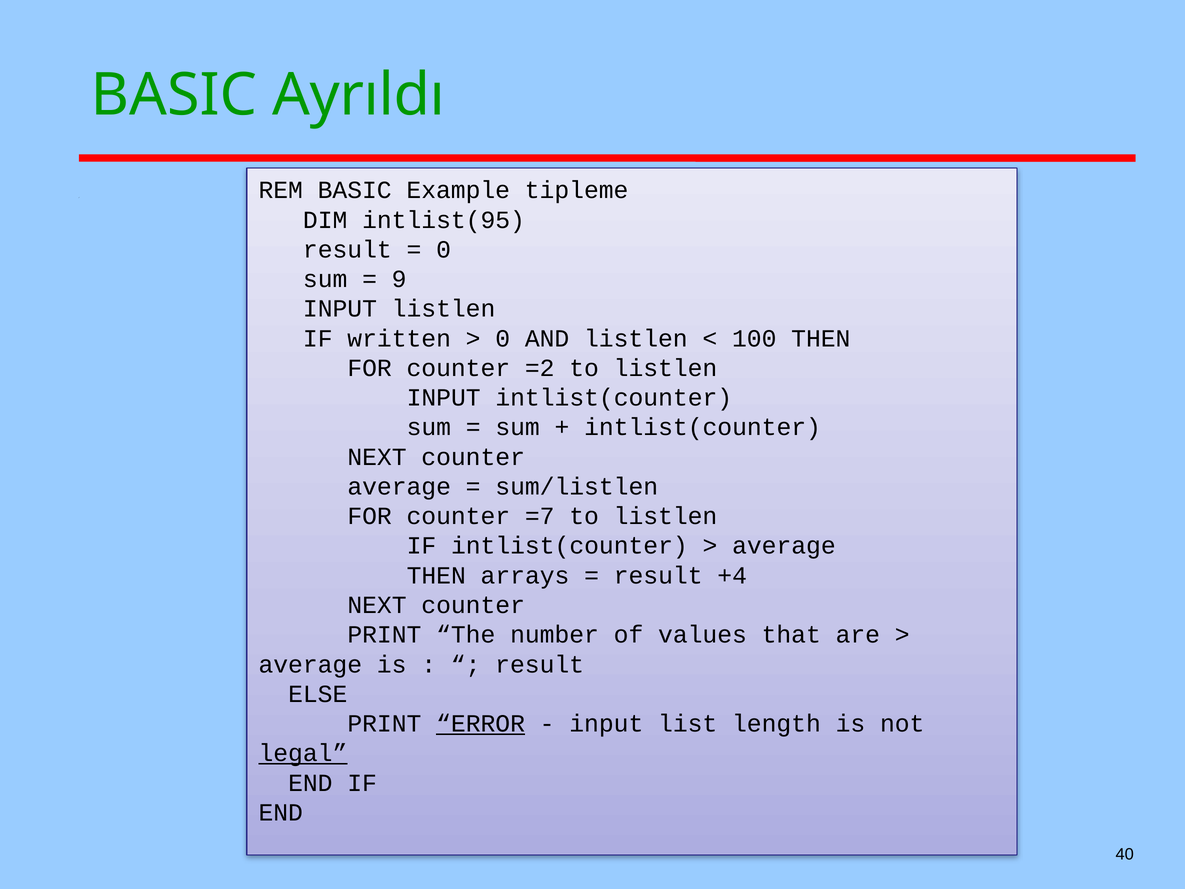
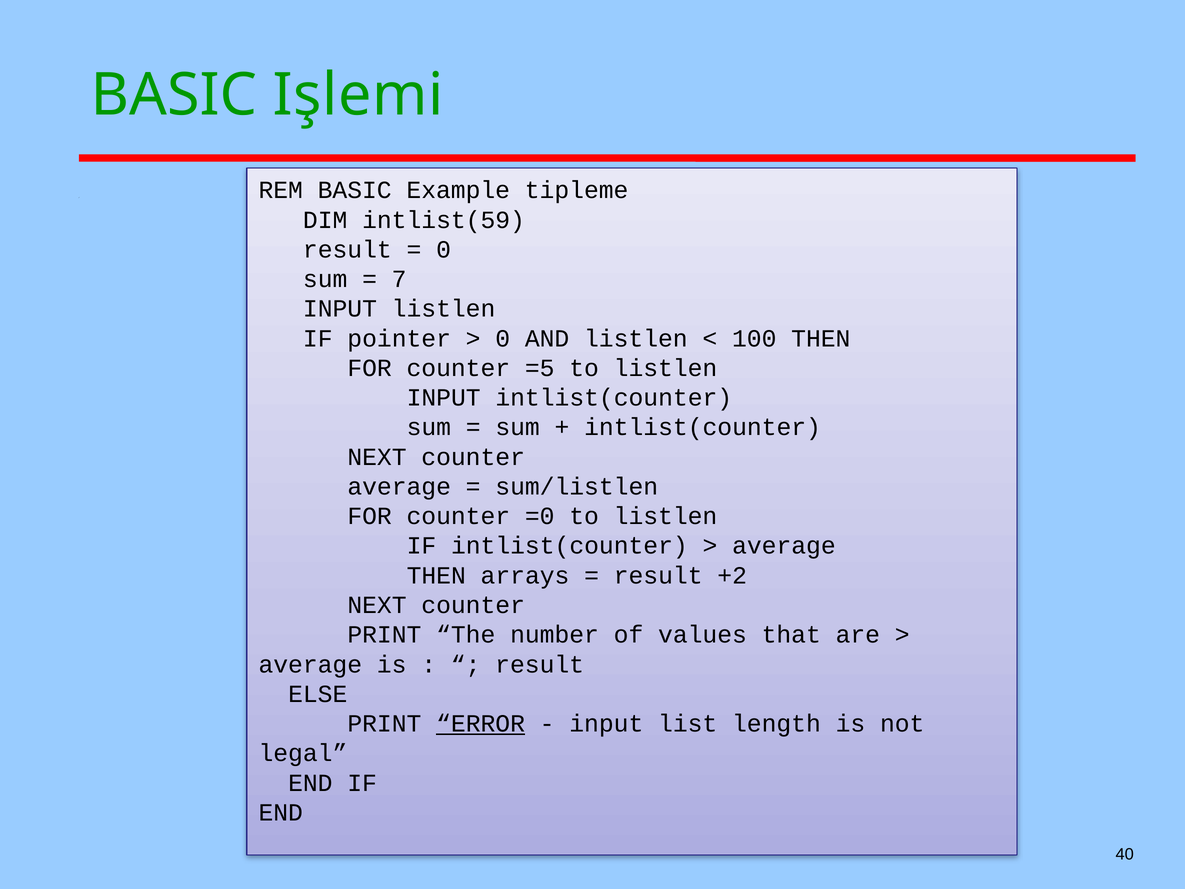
Ayrıldı: Ayrıldı -> Işlemi (358, 95)
intlist(95: intlist(95 -> intlist(59 (444, 220)
9: 9 -> 7 (399, 279)
written: written -> pointer (399, 338)
=2: =2 -> =5 (540, 368)
=7: =7 -> =0 (540, 516)
+4: +4 -> +2 (732, 575)
legal underline: present -> none (303, 753)
